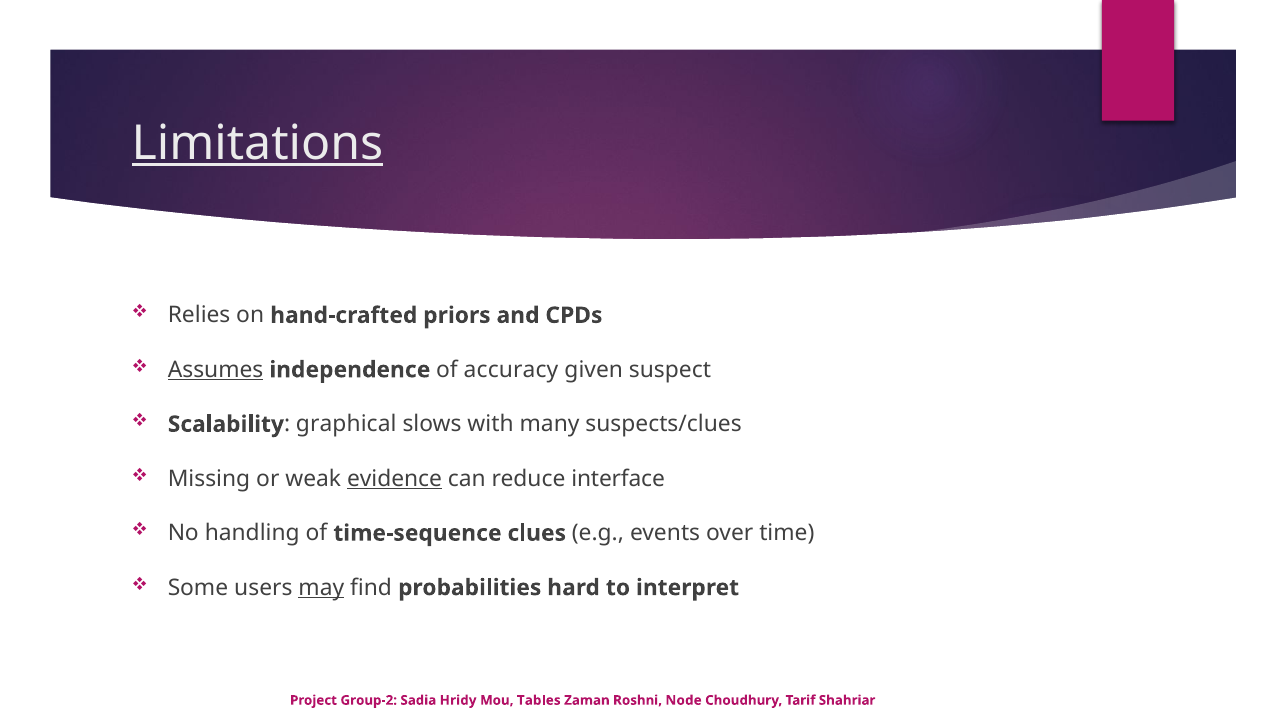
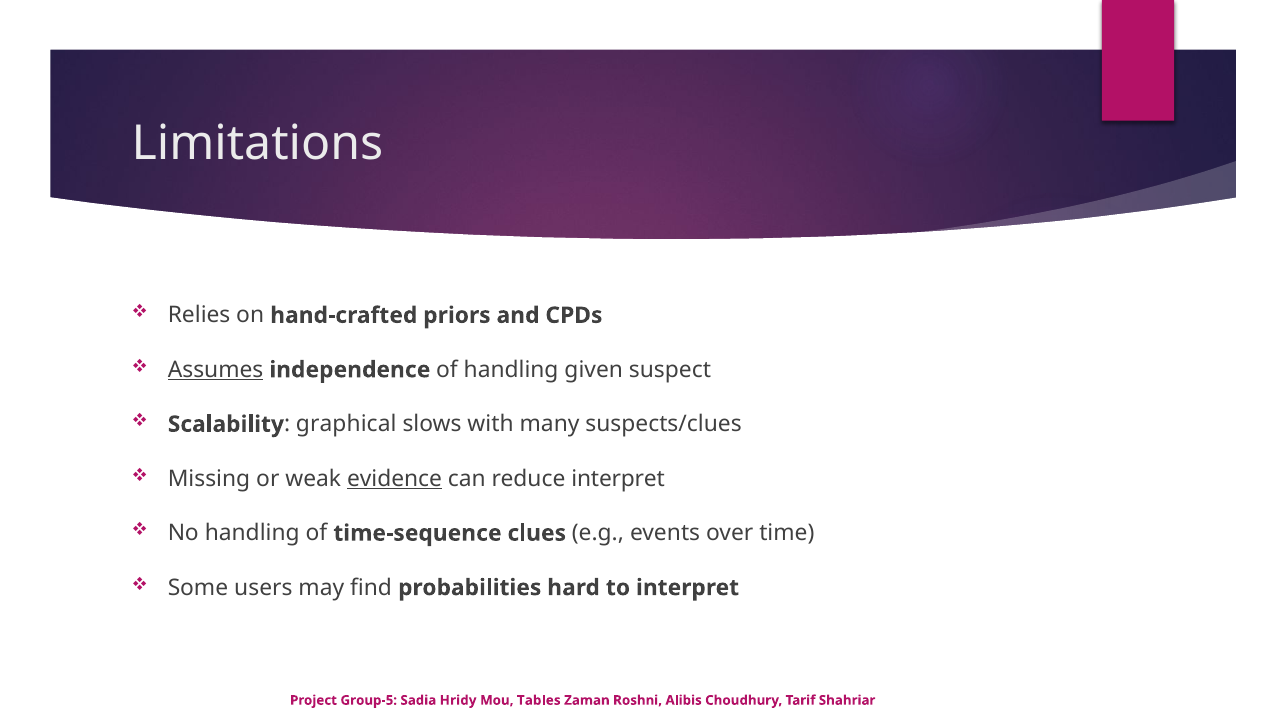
Limitations underline: present -> none (257, 143)
of accuracy: accuracy -> handling (511, 370)
reduce interface: interface -> interpret (618, 479)
may underline: present -> none (321, 588)
Group-2: Group-2 -> Group-5 (369, 700)
Node: Node -> Alibis (684, 700)
